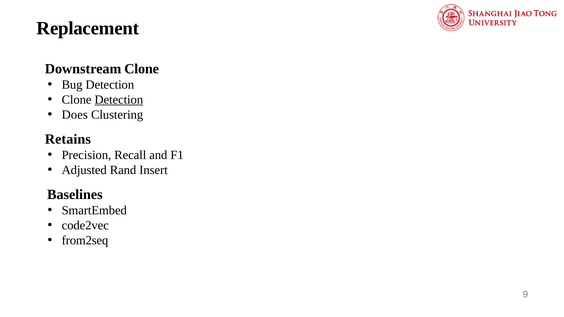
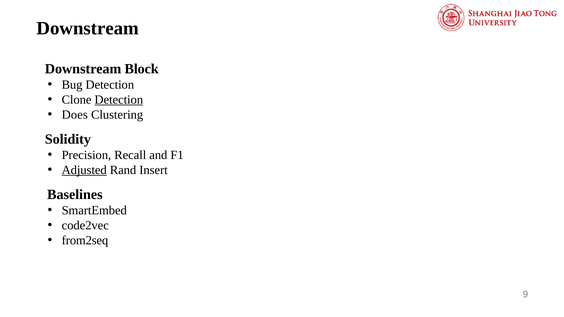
Replacement: Replacement -> Downstream (88, 28)
Downstream Clone: Clone -> Block (142, 69)
Retains: Retains -> Solidity (68, 139)
Adjusted underline: none -> present (84, 170)
